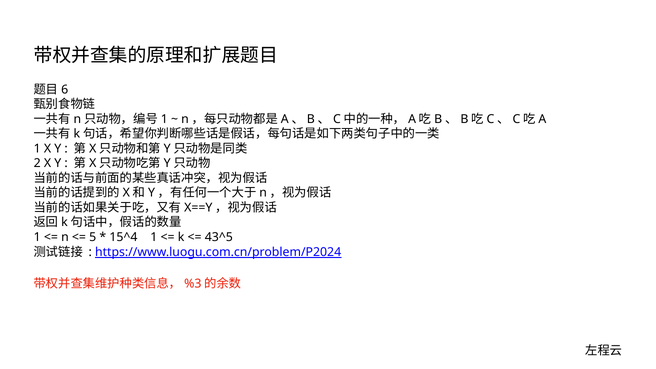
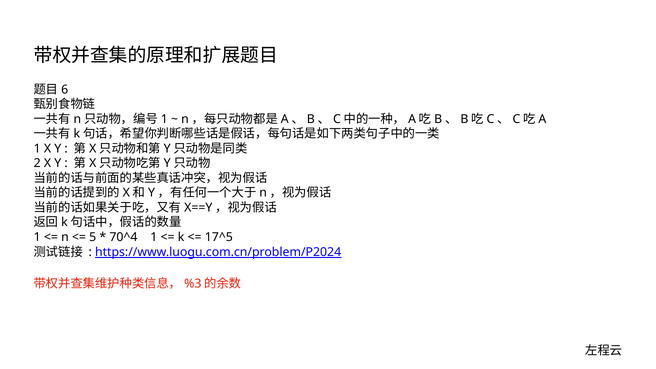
15^4: 15^4 -> 70^4 (123, 237)
43^5: 43^5 -> 17^5 (219, 237)
